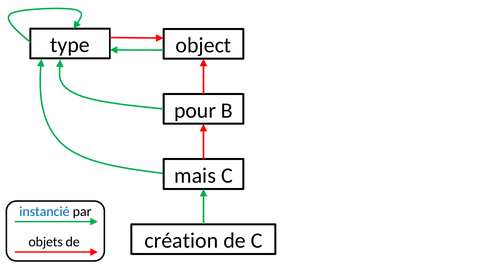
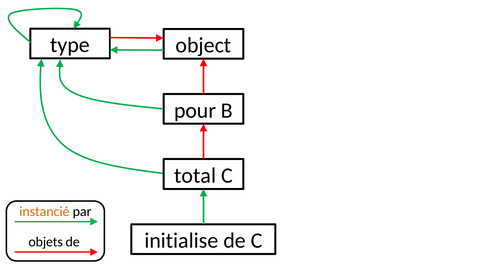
mais: mais -> total (195, 175)
instancié colour: blue -> orange (44, 212)
création: création -> initialise (181, 241)
